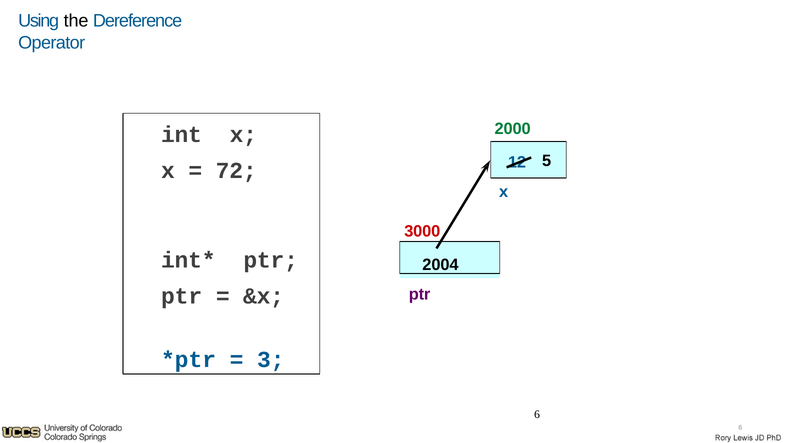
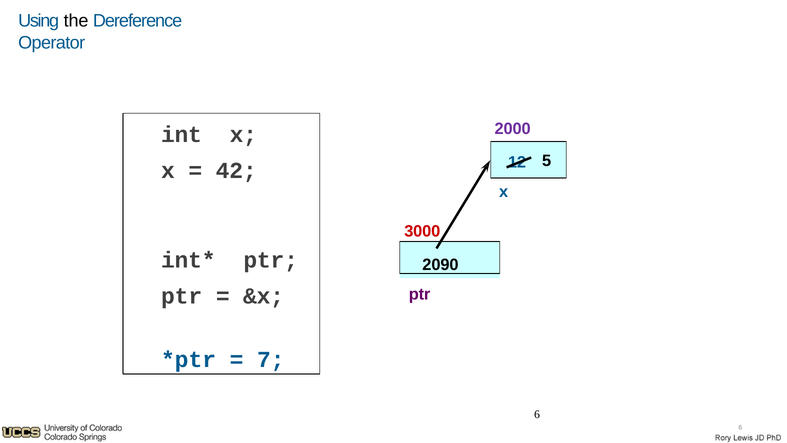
2000 colour: green -> purple (513, 129)
72: 72 -> 42 (236, 171)
2004: 2004 -> 2090 (440, 265)
3: 3 -> 7 (271, 359)
